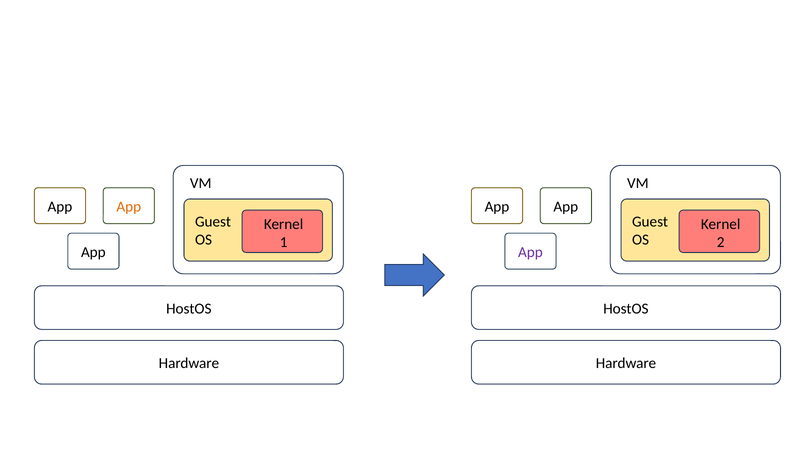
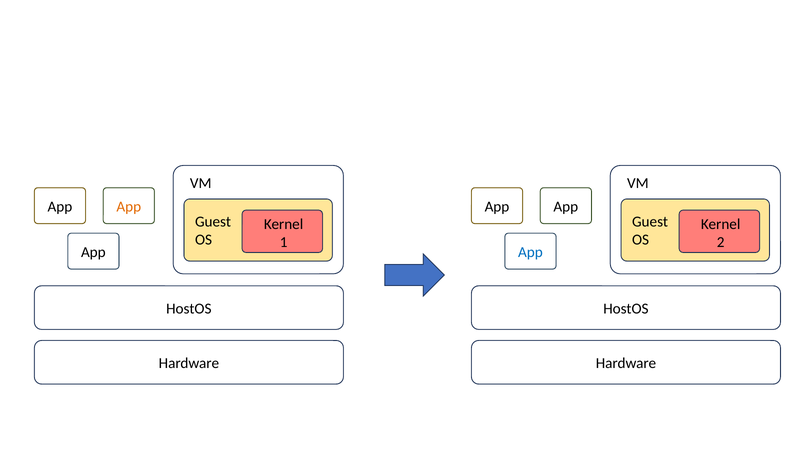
App colour: purple -> blue (530, 252)
